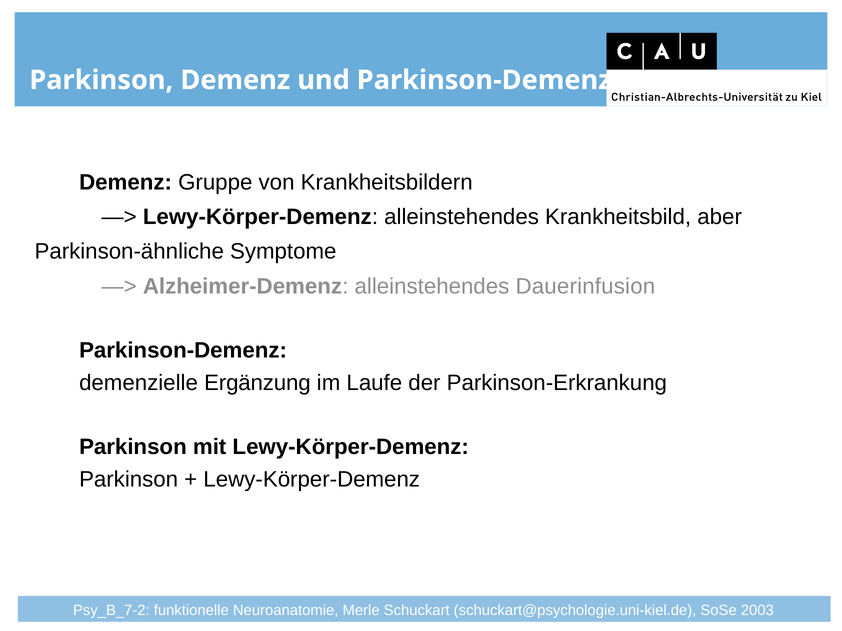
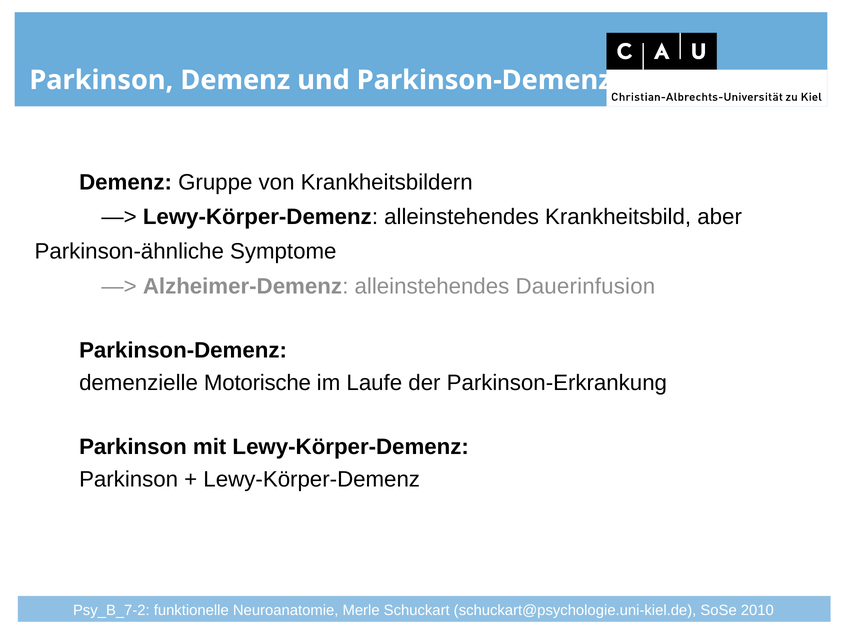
Ergänzung: Ergänzung -> Motorische (257, 383)
2003: 2003 -> 2010 (757, 611)
